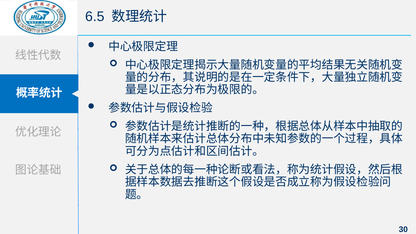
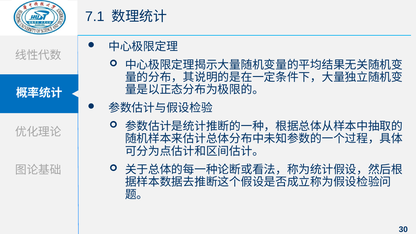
6.5: 6.5 -> 7.1 (95, 16)
